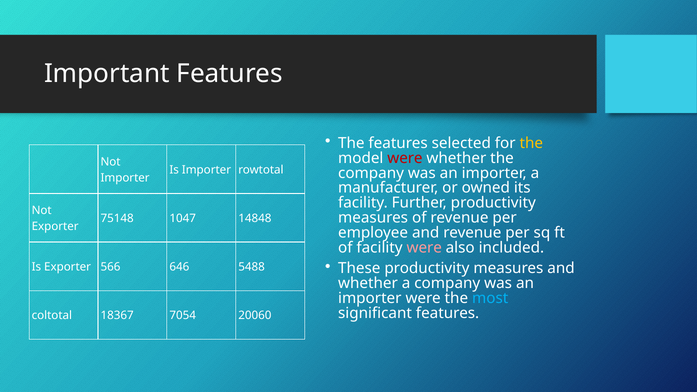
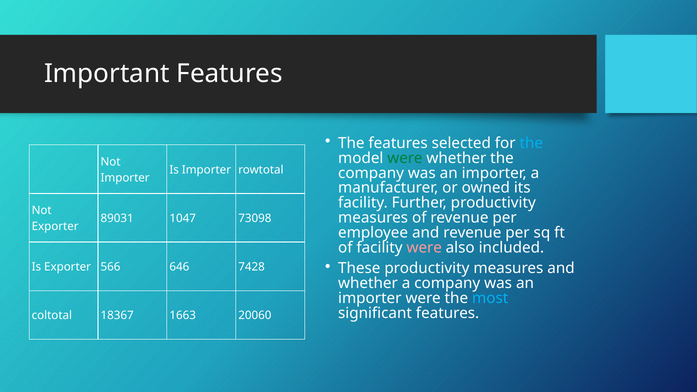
the colour: yellow -> light blue (531, 143)
were colour: red -> green (405, 158)
75148: 75148 -> 89031 (117, 218)
14848: 14848 -> 73098 (255, 218)
5488: 5488 -> 7428 (252, 267)
7054: 7054 -> 1663 (183, 316)
